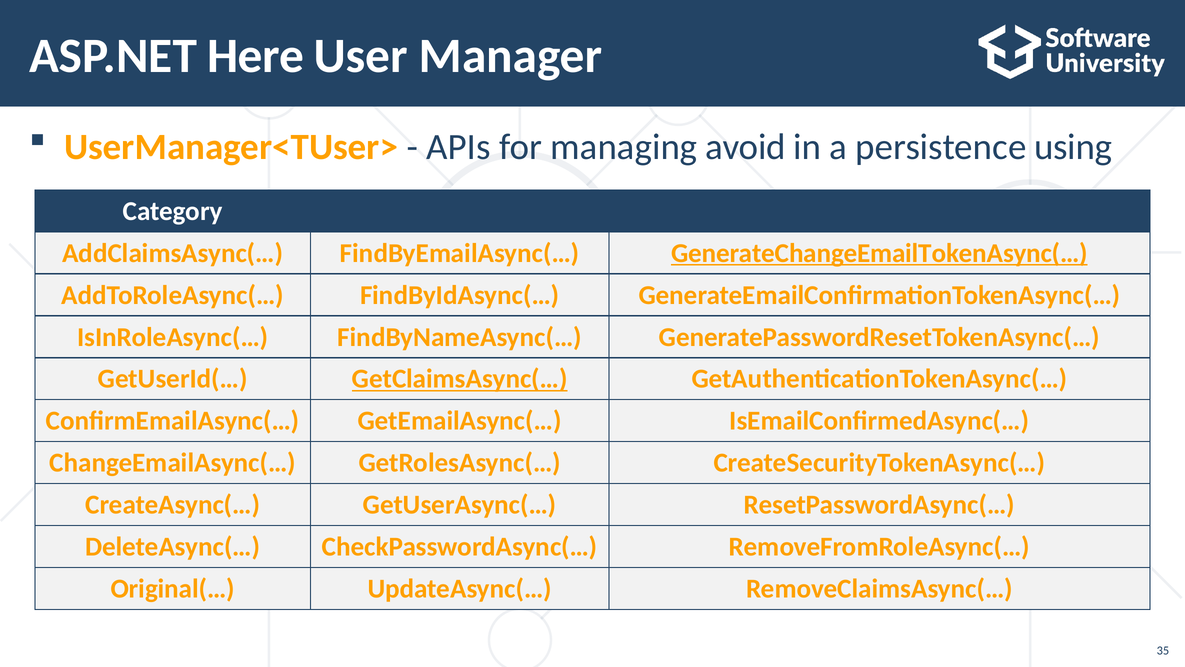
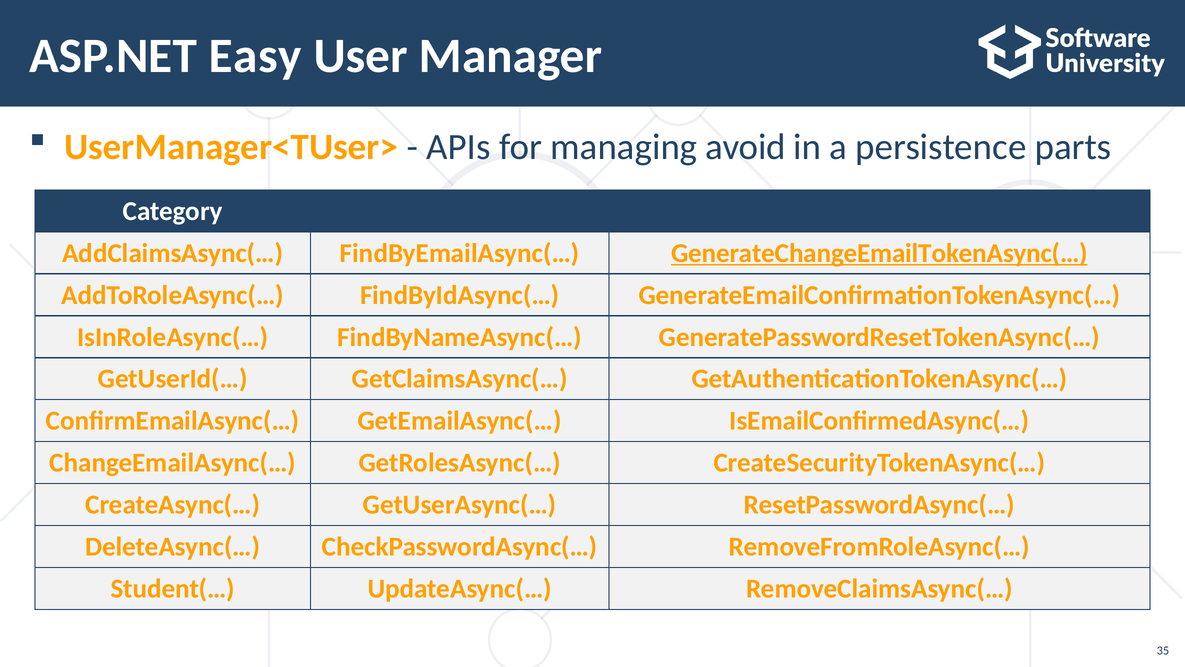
Here: Here -> Easy (255, 56)
using: using -> parts (1073, 147)
GetClaimsAsync(… underline: present -> none (460, 379)
Original(…: Original(… -> Student(… (173, 589)
